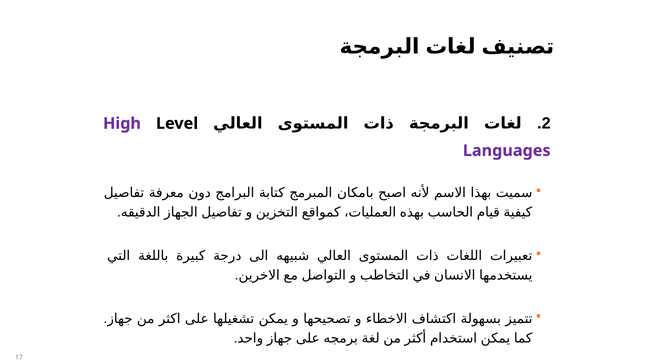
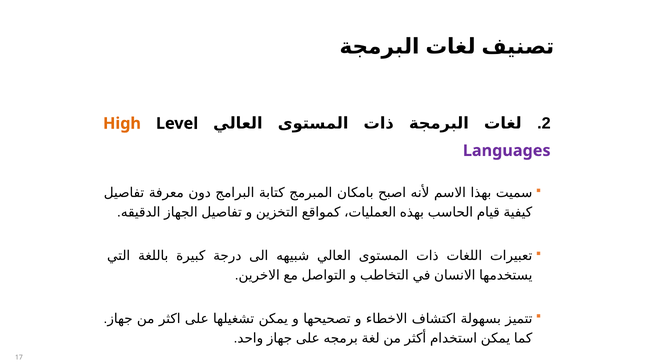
High colour: purple -> orange (122, 124)
